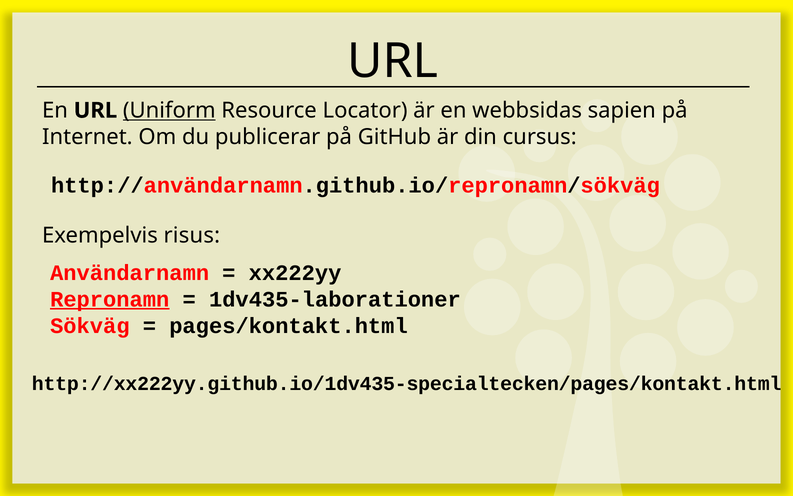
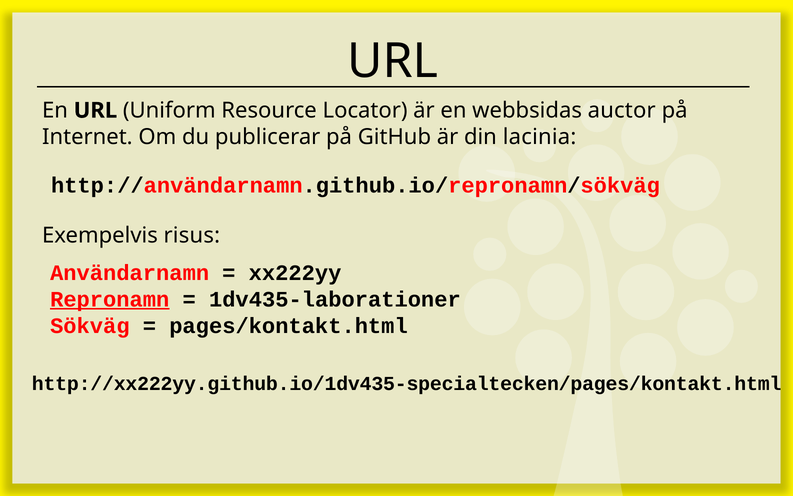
Uniform underline: present -> none (169, 110)
sapien: sapien -> auctor (622, 110)
cursus: cursus -> lacinia (540, 137)
